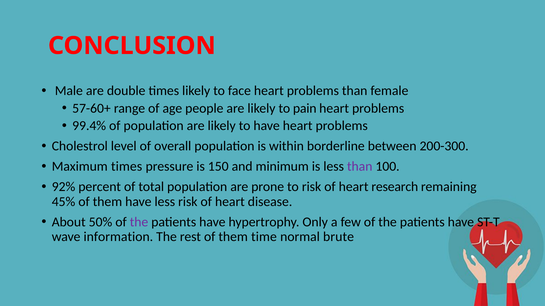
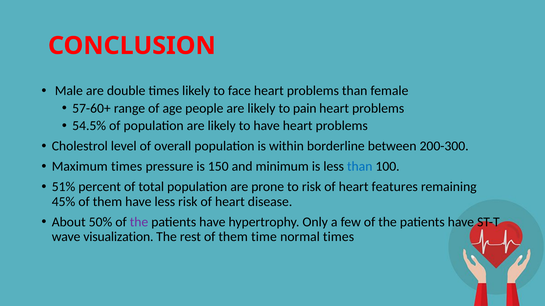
99.4%: 99.4% -> 54.5% (89, 126)
than colour: purple -> blue (360, 167)
92%: 92% -> 51% (64, 187)
research: research -> features (395, 187)
information: information -> visualization (118, 237)
normal brute: brute -> times (339, 237)
